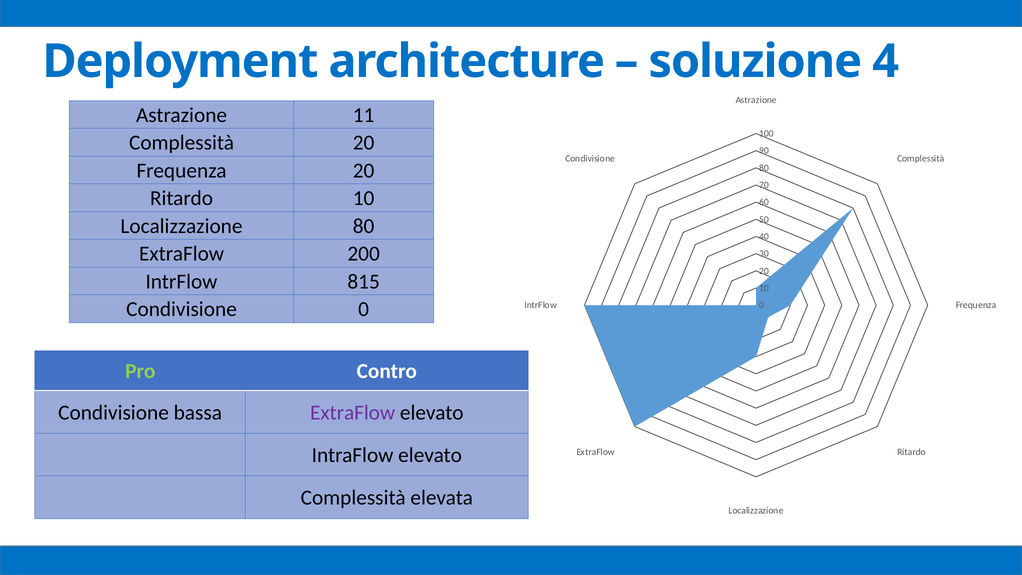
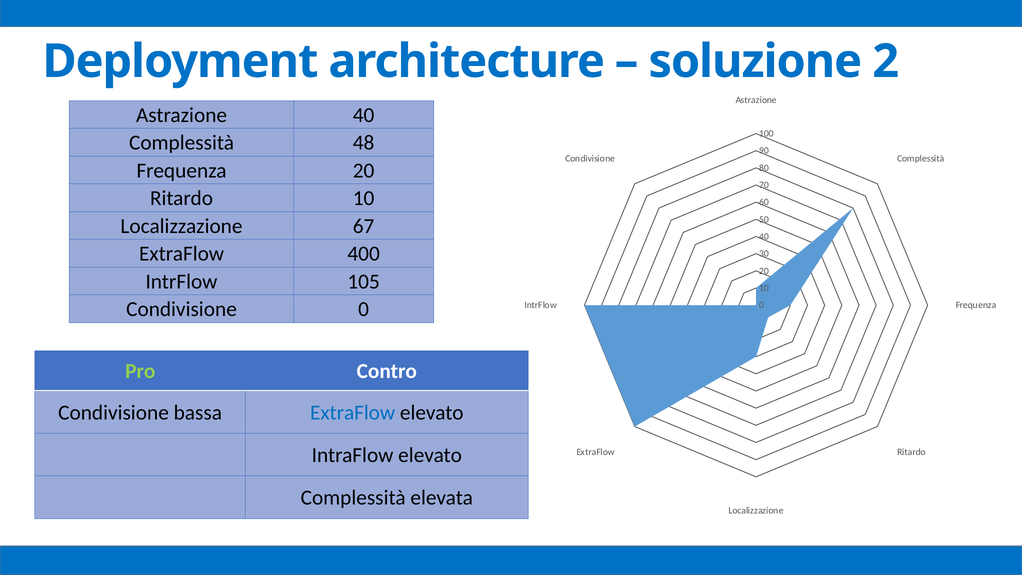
4: 4 -> 2 (886, 61)
Astrazione 11: 11 -> 40 (364, 115)
Complessità 20: 20 -> 48 (364, 143)
Localizzazione 80: 80 -> 67 (364, 226)
200: 200 -> 400 (364, 254)
815: 815 -> 105 (364, 281)
ExtraFlow colour: purple -> blue (353, 412)
